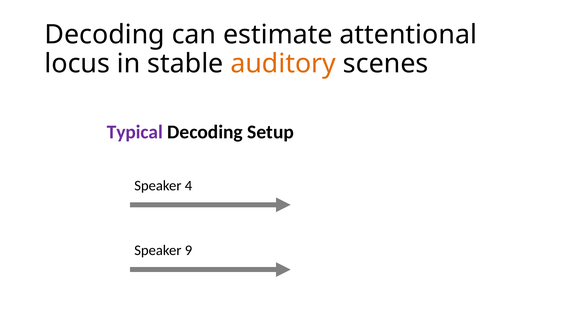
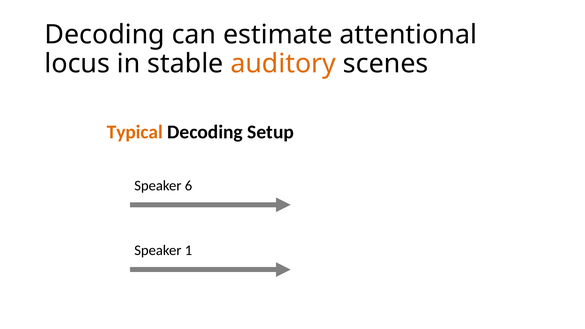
Typical colour: purple -> orange (135, 132)
4: 4 -> 6 (188, 186)
9: 9 -> 1 (188, 250)
